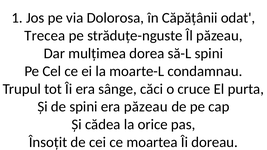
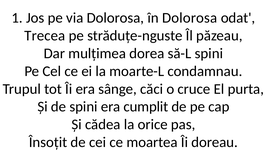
în Căpățânii: Căpățânii -> Dolorosa (190, 18)
era păzeau: păzeau -> cumplit (146, 107)
